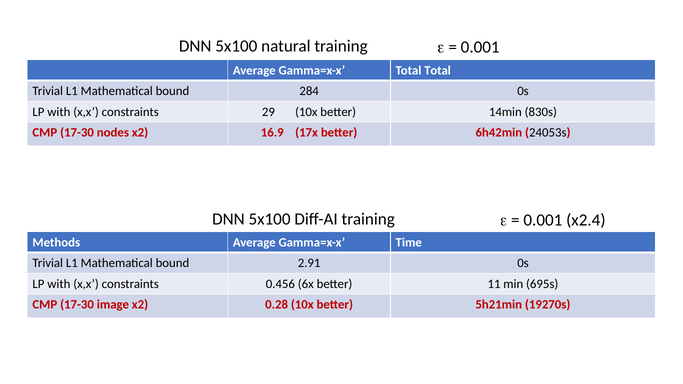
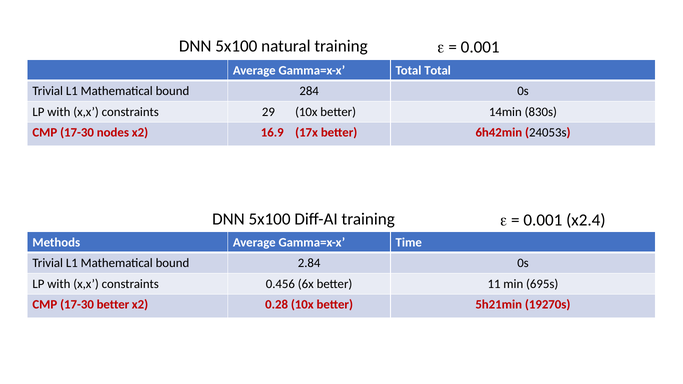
2.91: 2.91 -> 2.84 (309, 263)
17-30 image: image -> better (113, 305)
